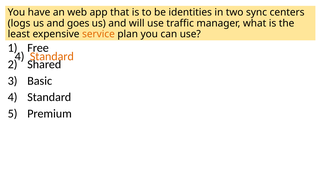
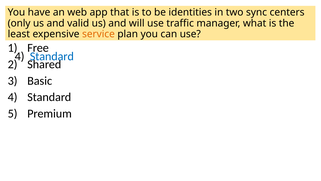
logs: logs -> only (19, 23)
goes: goes -> valid (78, 23)
Standard colour: orange -> blue (52, 56)
